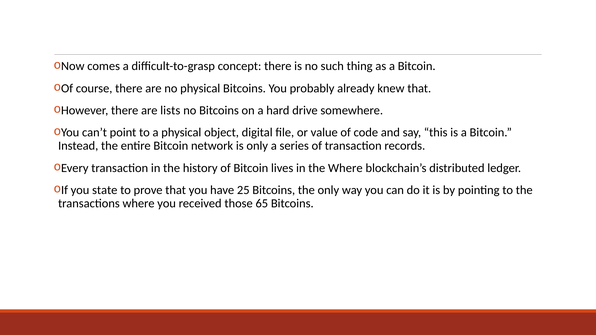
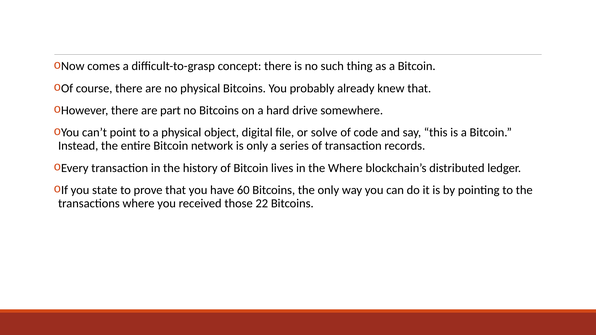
lists: lists -> part (170, 110)
value: value -> solve (324, 133)
25: 25 -> 60 (243, 190)
65: 65 -> 22 (262, 204)
